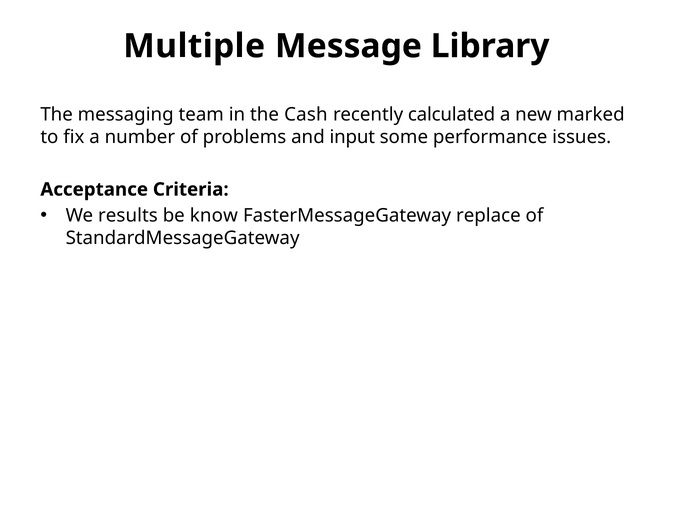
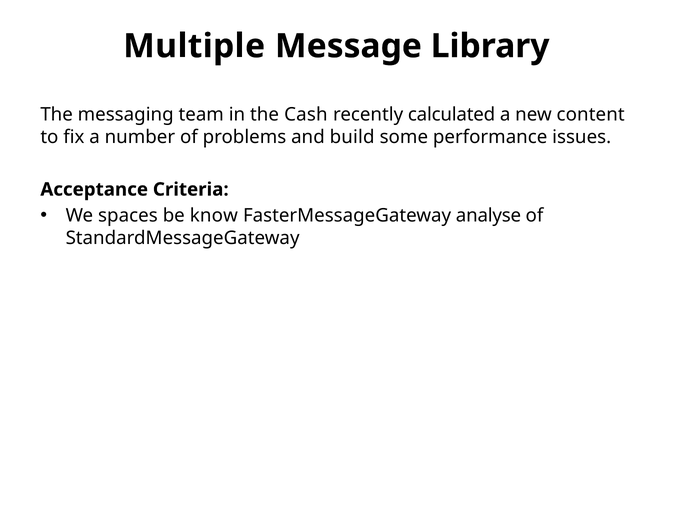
marked: marked -> content (591, 115)
input: input -> build (352, 137)
results: results -> spaces (128, 216)
replace: replace -> analyse (488, 216)
